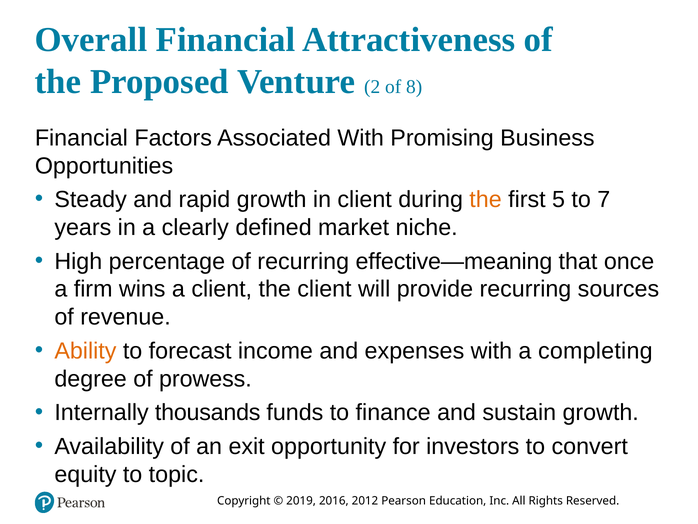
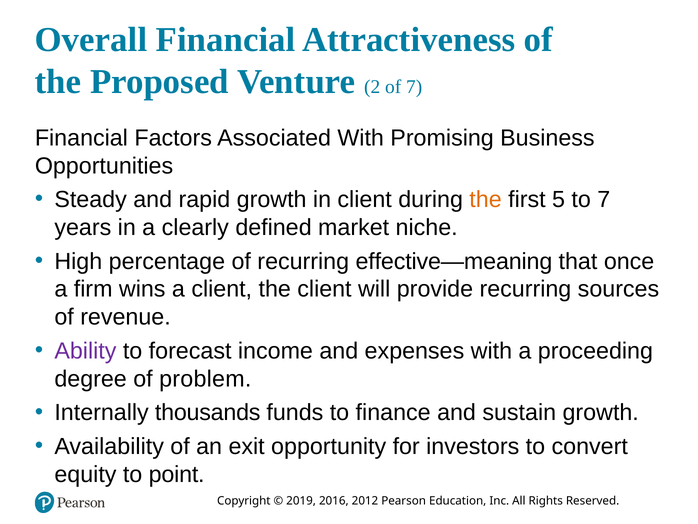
of 8: 8 -> 7 (414, 87)
Ability colour: orange -> purple (85, 351)
completing: completing -> proceeding (595, 351)
prowess: prowess -> problem (205, 379)
topic: topic -> point (177, 474)
